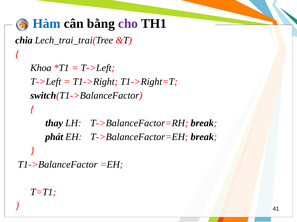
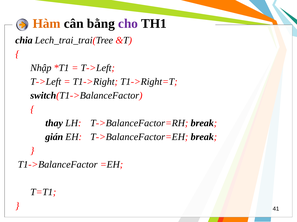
Hàm colour: blue -> orange (47, 24)
Khoa: Khoa -> Nhập (41, 68)
phát: phát -> gián (54, 137)
